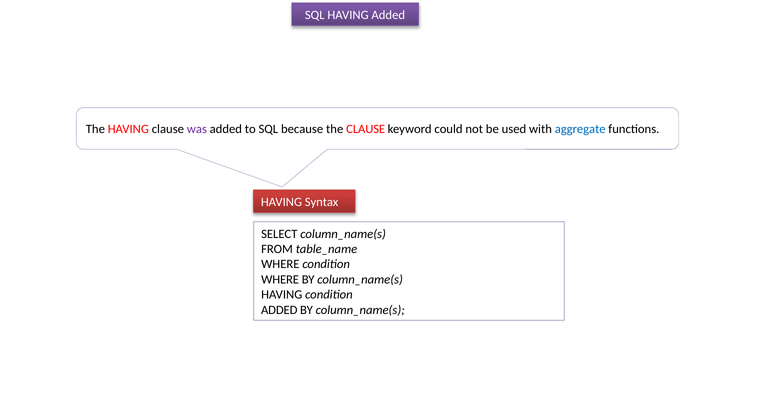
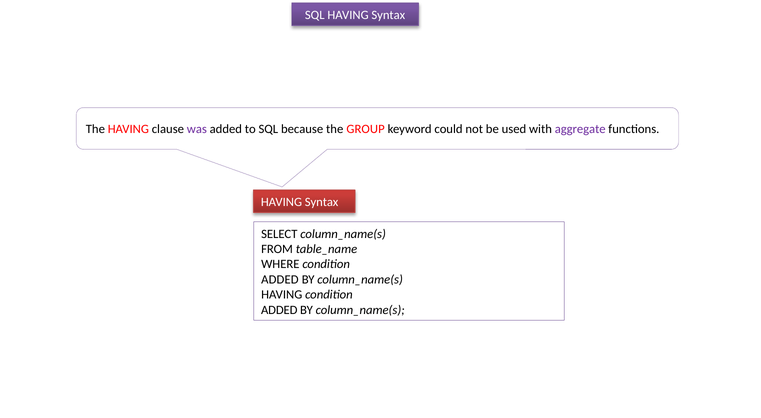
SQL HAVING Added: Added -> Syntax (388, 15)
the CLAUSE: CLAUSE -> GROUP (366, 129)
aggregate colour: blue -> purple (580, 129)
WHERE: WHERE -> ADDED (280, 280)
